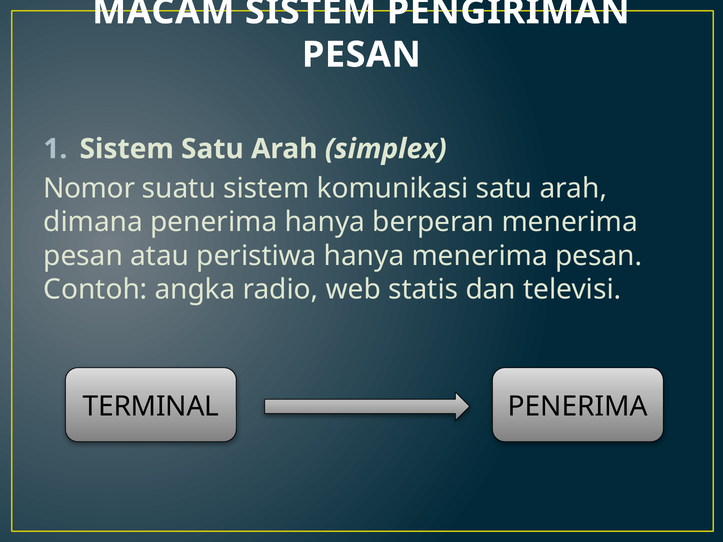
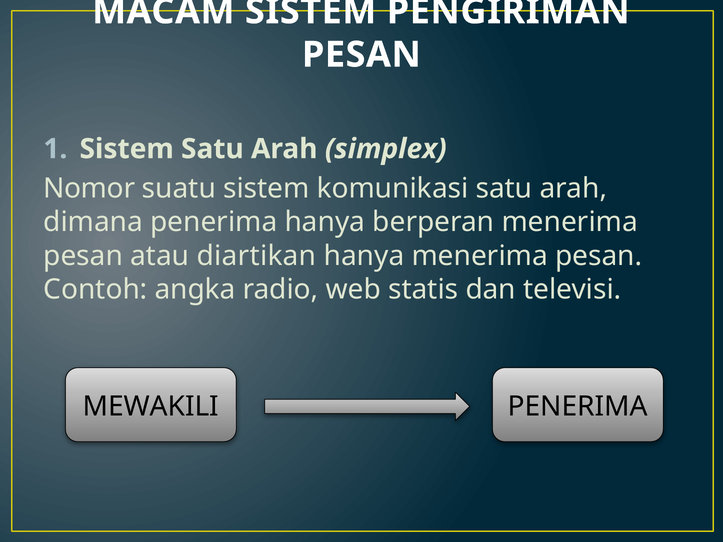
peristiwa: peristiwa -> diartikan (256, 256)
TERMINAL: TERMINAL -> MEWAKILI (151, 407)
